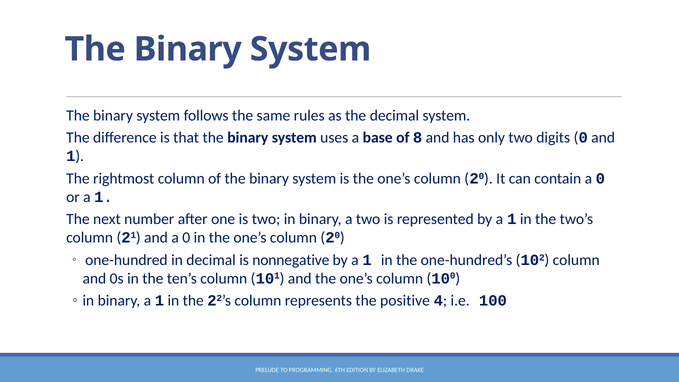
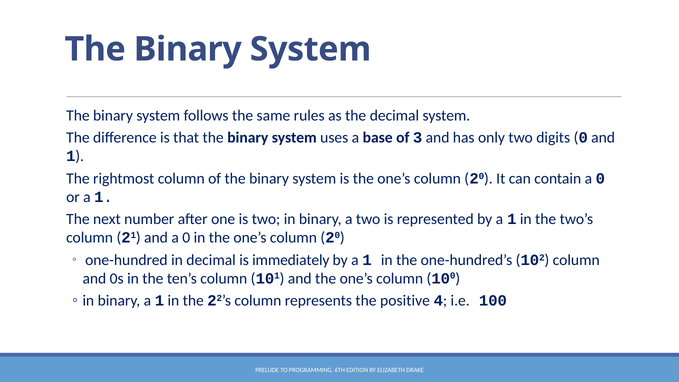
8: 8 -> 3 (418, 138)
nonnegative: nonnegative -> immediately (291, 260)
